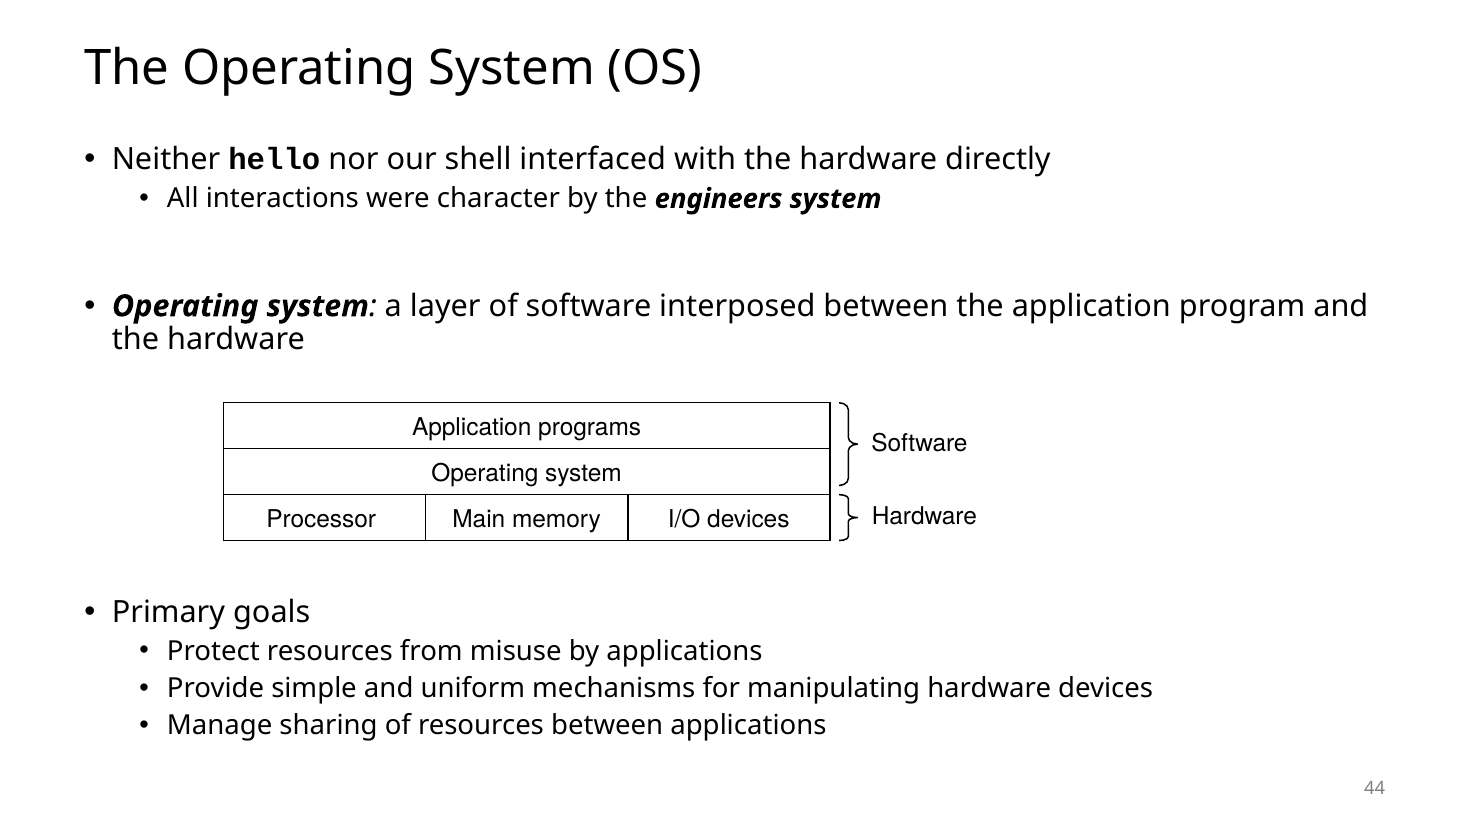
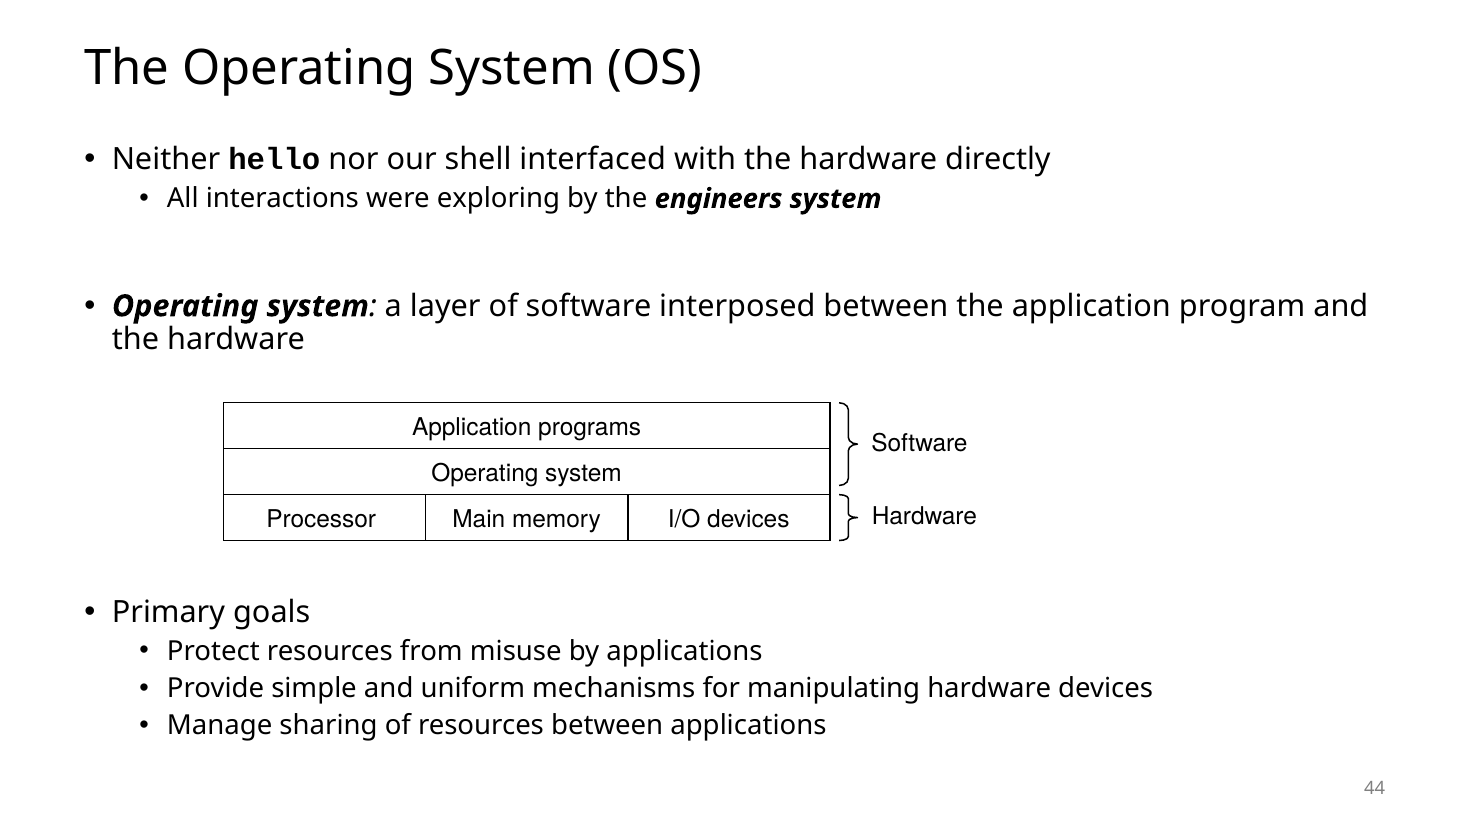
character: character -> exploring (498, 199)
